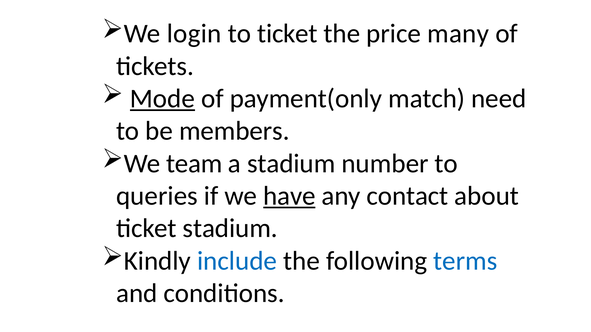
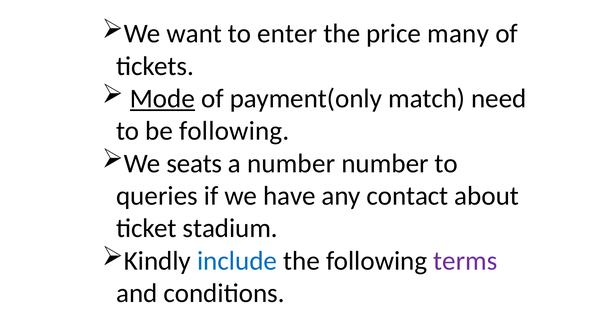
login: login -> want (194, 34)
to ticket: ticket -> enter (287, 34)
be members: members -> following (234, 131)
team: team -> seats (194, 164)
a stadium: stadium -> number (291, 164)
have underline: present -> none (289, 196)
terms colour: blue -> purple (465, 261)
